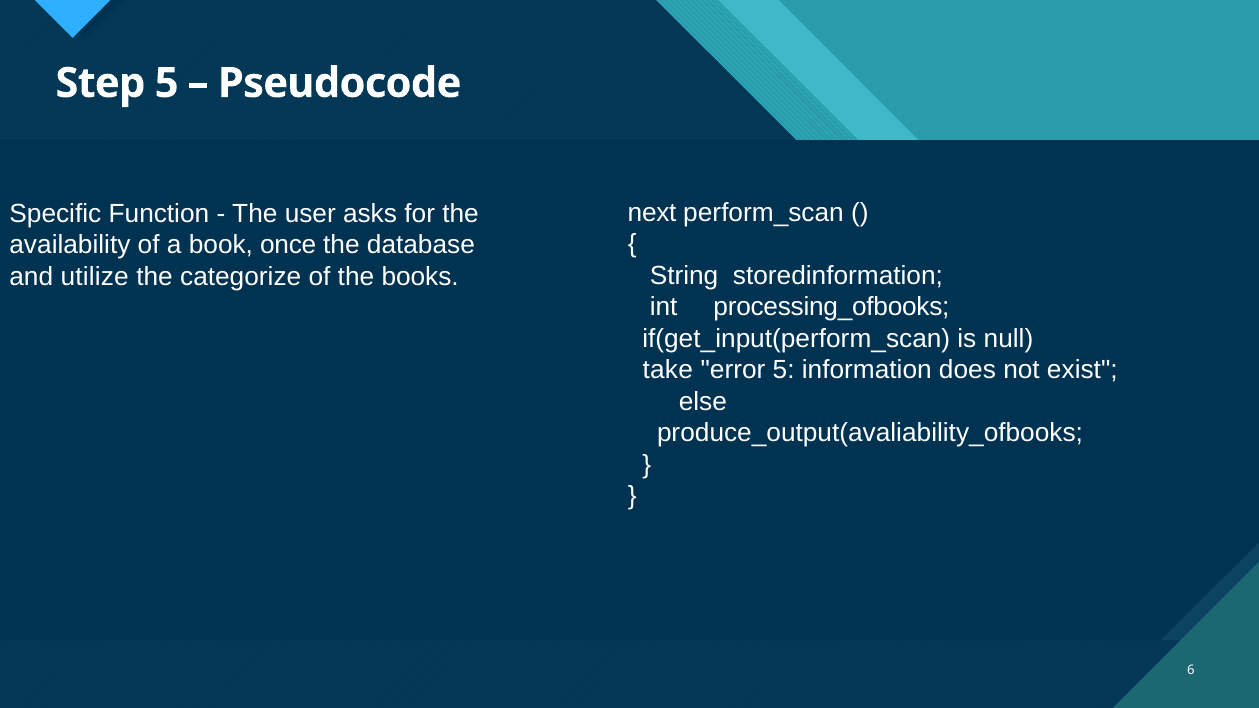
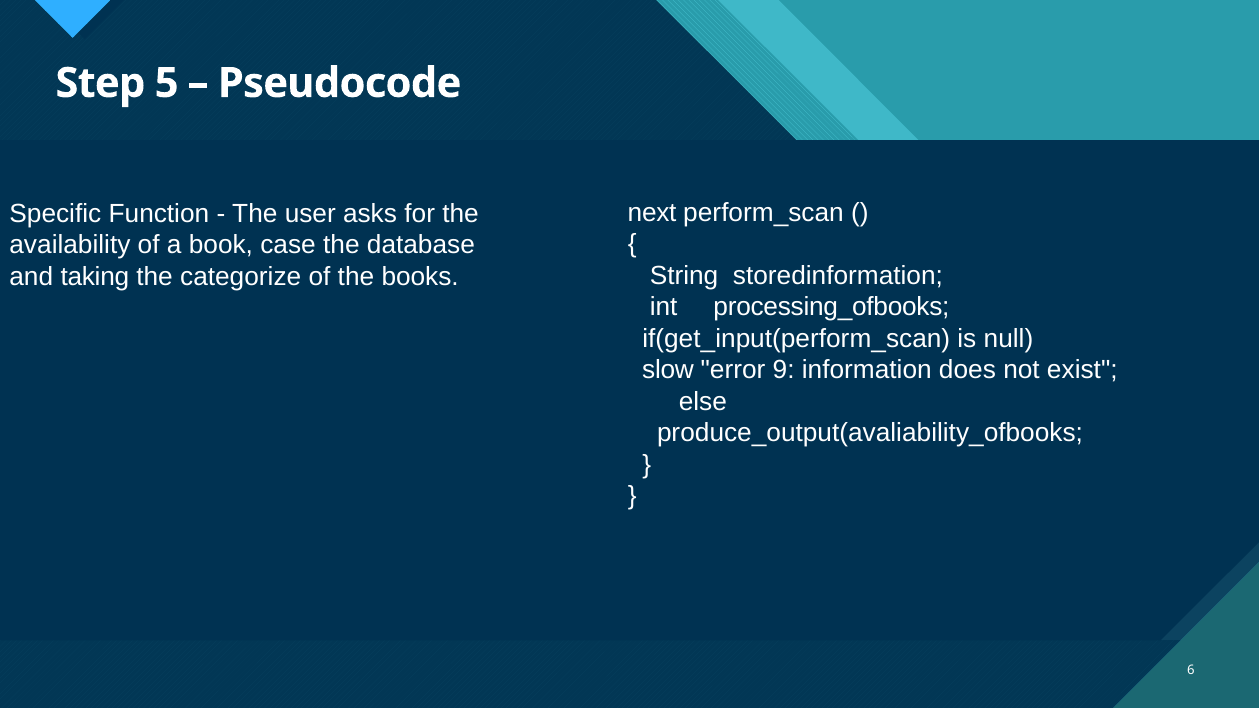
once: once -> case (288, 245)
utilize: utilize -> taking (95, 277)
take: take -> slow (668, 370)
error 5: 5 -> 9 (784, 370)
